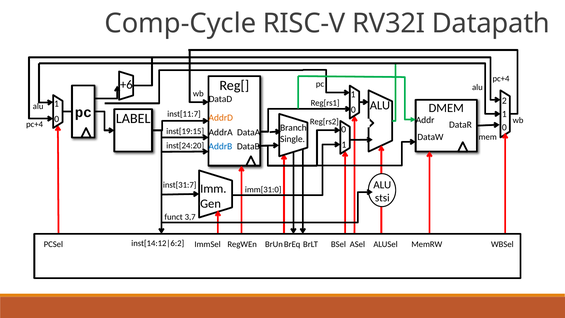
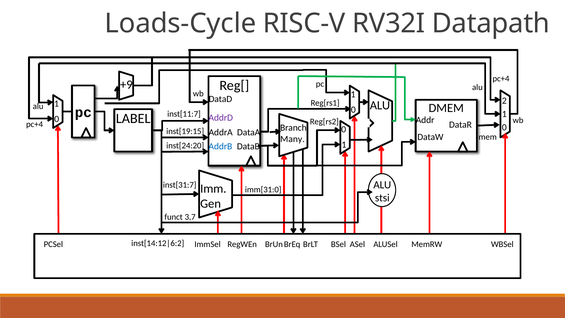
Comp-Cycle: Comp-Cycle -> Loads-Cycle (180, 23)
+6: +6 -> +9 (126, 85)
AddrD colour: orange -> purple (221, 118)
Single: Single -> Many (292, 139)
